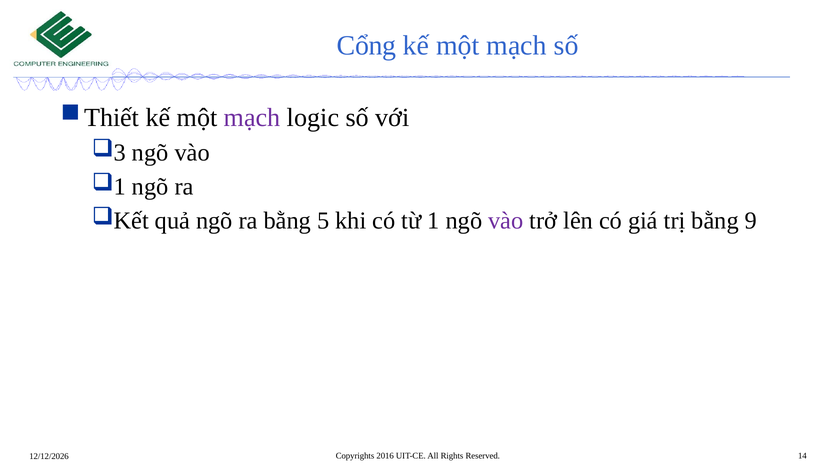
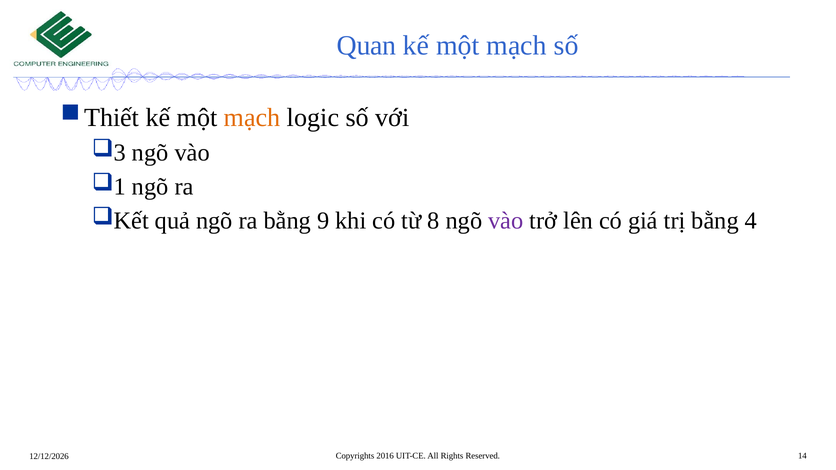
Cổng: Cổng -> Quan (367, 45)
mạch colour: purple -> orange (252, 117)
5: 5 -> 9 (323, 221)
1: 1 -> 8 (434, 221)
9: 9 -> 4 (751, 221)
